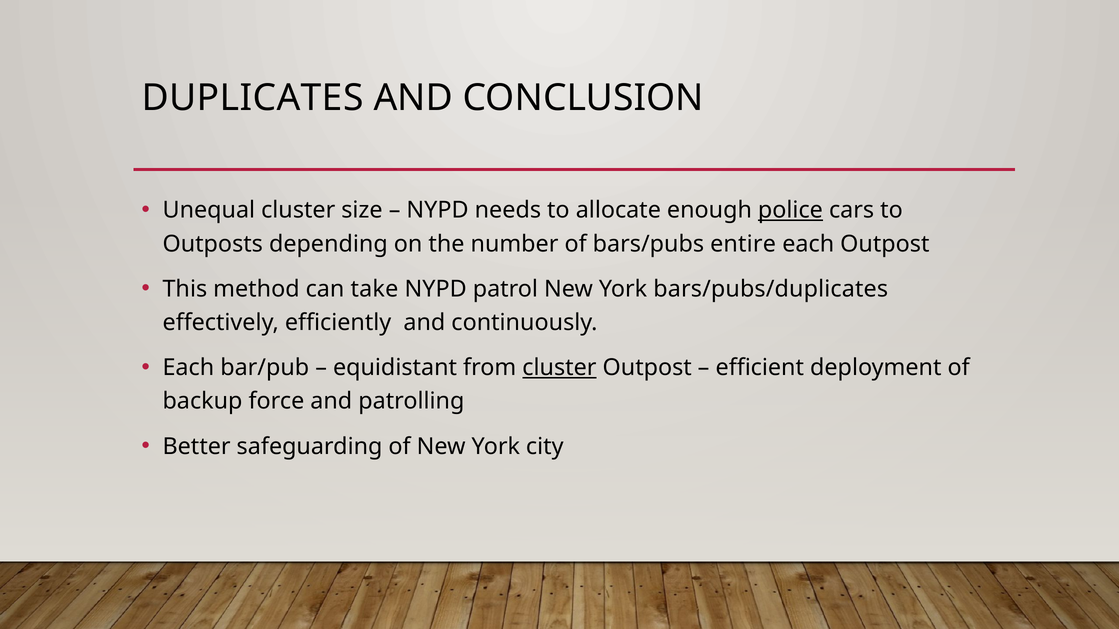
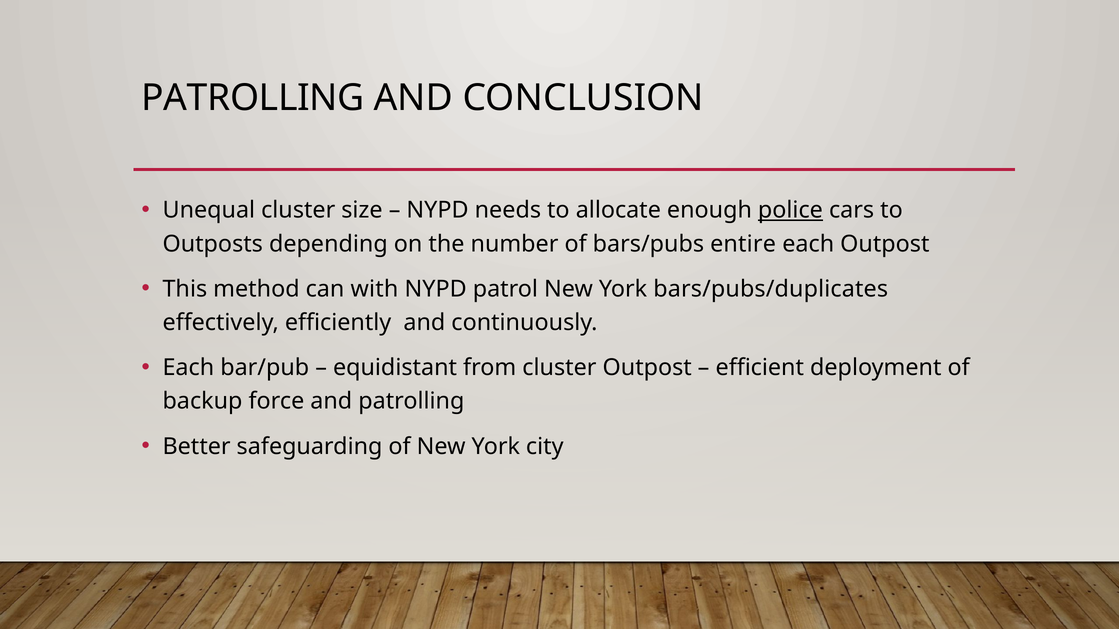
DUPLICATES: DUPLICATES -> PATROLLING (253, 98)
take: take -> with (374, 289)
cluster underline: present -> none (559, 368)
